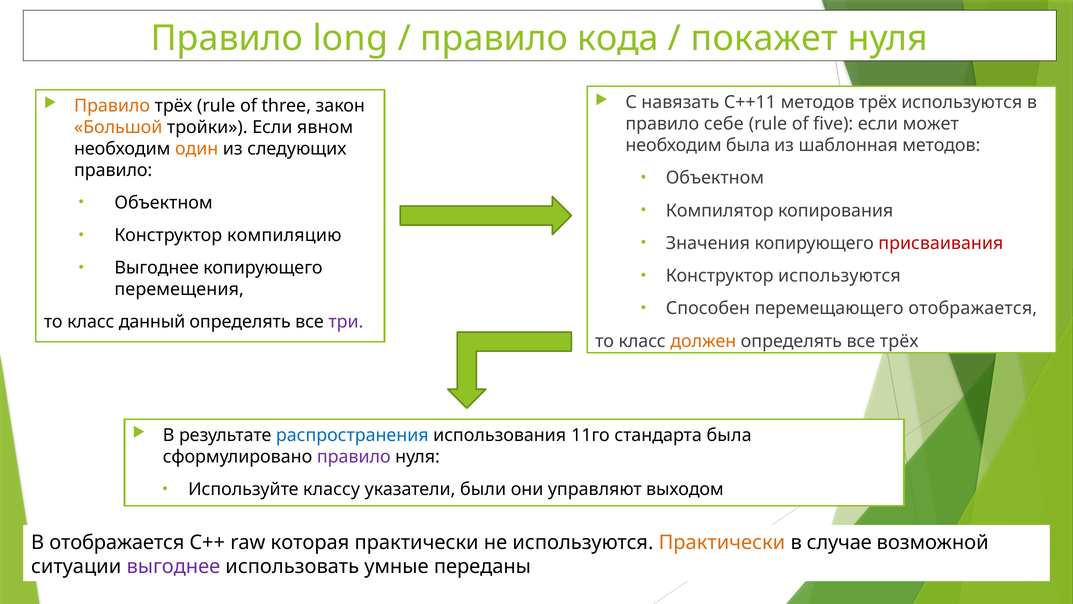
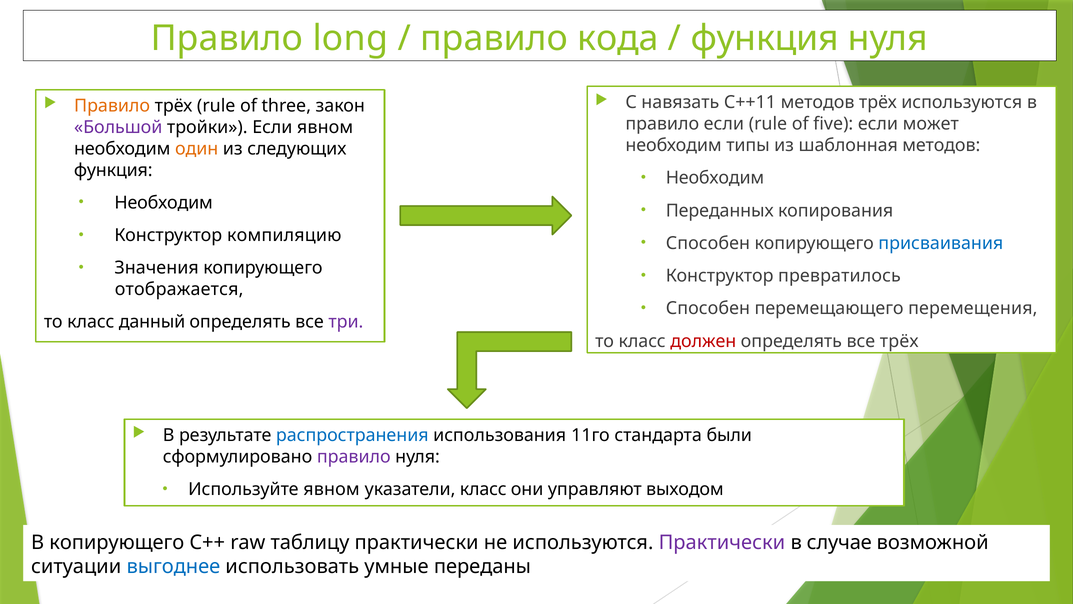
покажет: покажет -> функция (765, 38)
правило себе: себе -> если (724, 124)
Большой colour: orange -> purple (118, 127)
необходим была: была -> типы (748, 145)
правило: правило -> функция (113, 170)
Объектном: Объектном -> Необходим (715, 178)
Объектном: Объектном -> Необходим (164, 203)
Компилятор: Компилятор -> Переданных (720, 210)
Значения: Значения -> Способен (708, 243)
присваивания colour: red -> blue (941, 243)
Выгоднее: Выгоднее -> Значения (157, 268)
Конструктор используются: используются -> превратилось (839, 276)
перемещения: перемещения -> отображается (179, 289)
перемещающего отображается: отображается -> перемещения (973, 308)
должен colour: orange -> red (703, 341)
стандарта была: была -> были (729, 435)
Используйте классу: классу -> явном (331, 489)
указатели были: были -> класс (483, 489)
В отображается: отображается -> копирующего (117, 542)
которая: которая -> таблицу (310, 542)
Практически colour: orange -> purple (722, 542)
выгоднее colour: purple -> blue (173, 566)
